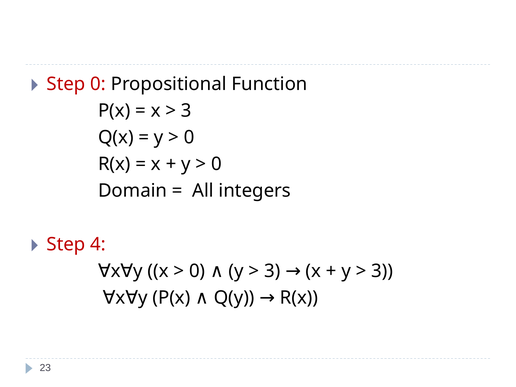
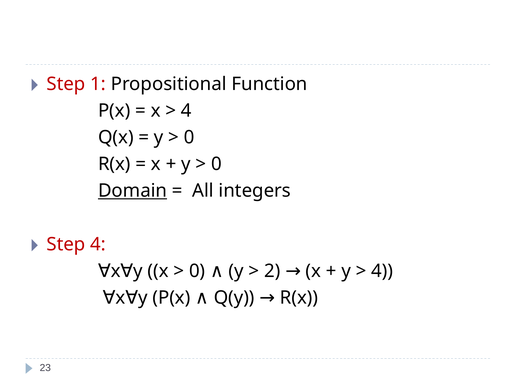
Step 0: 0 -> 1 (98, 84)
3: 3 -> 4 (186, 111)
Domain underline: none -> present (133, 191)
3: 3 -> 2 (272, 271)
3: 3 -> 4 (382, 271)
